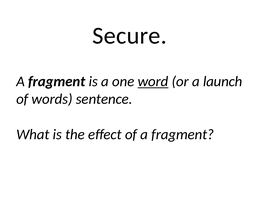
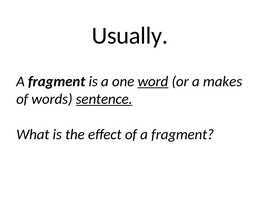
Secure: Secure -> Usually (130, 36)
launch: launch -> makes (223, 82)
sentence underline: none -> present (104, 99)
